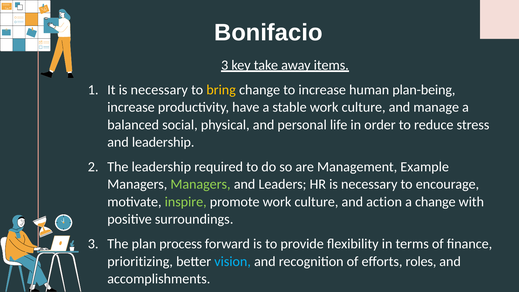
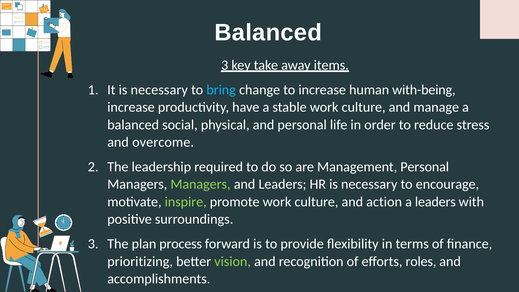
Bonifacio: Bonifacio -> Balanced (268, 33)
bring colour: yellow -> light blue (221, 90)
plan-being: plan-being -> with-being (424, 90)
and leadership: leadership -> overcome (163, 142)
Management Example: Example -> Personal (425, 167)
a change: change -> leaders (435, 202)
vision colour: light blue -> light green (233, 261)
